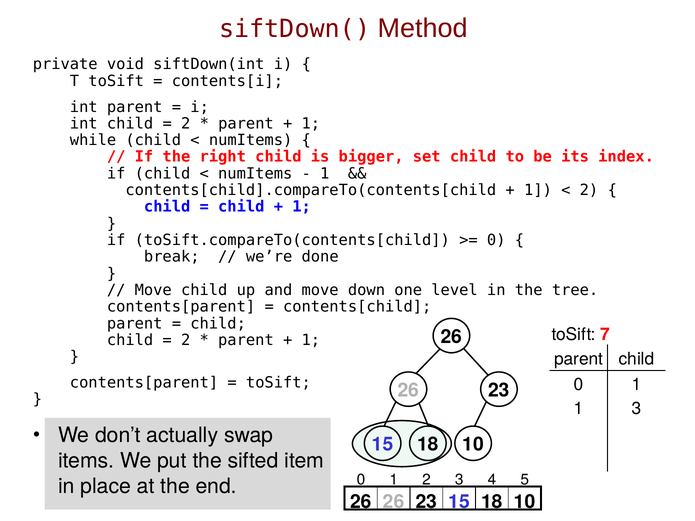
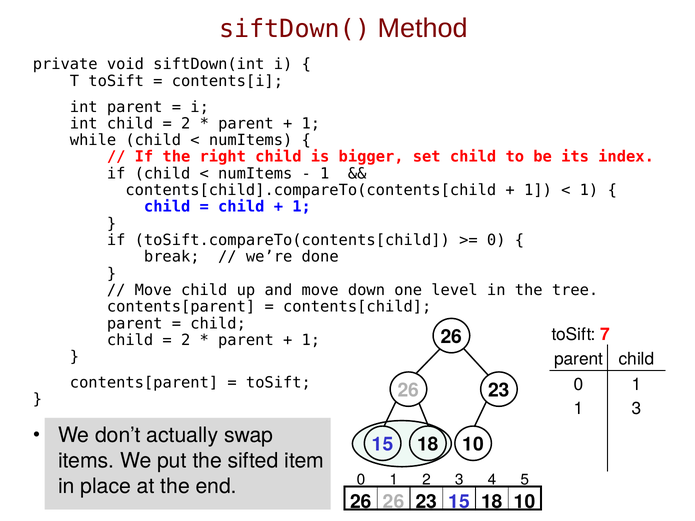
2: 2 -> 1 (589, 190)
